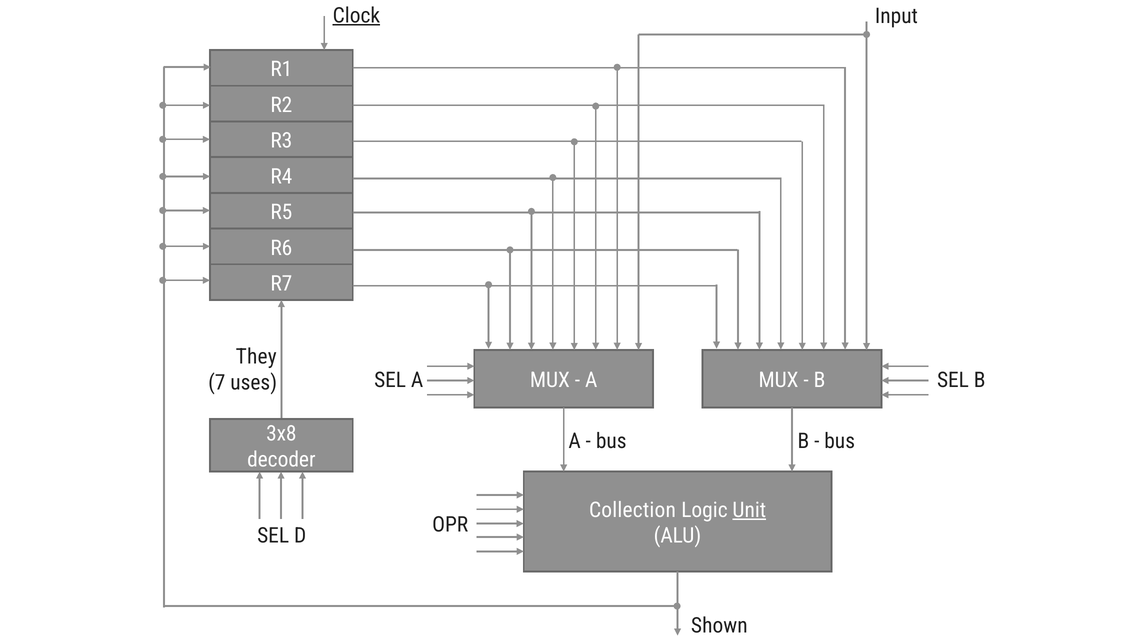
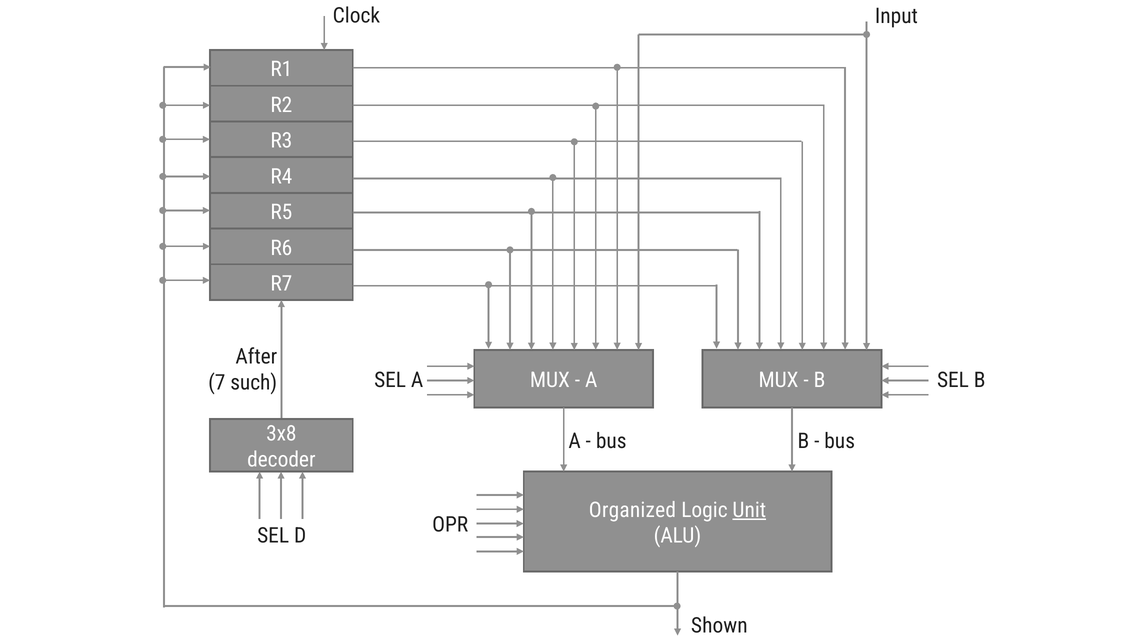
Clock underline: present -> none (356, 16)
They: They -> After (256, 357)
uses: uses -> such (254, 383)
Collection: Collection -> Organized (632, 510)
